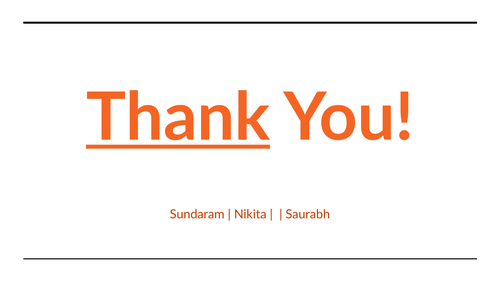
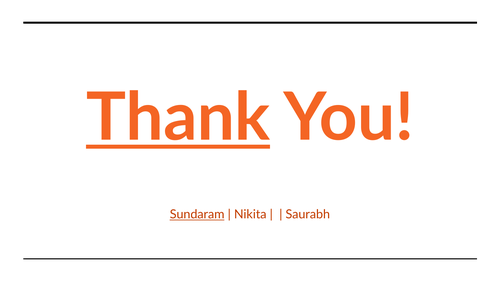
Sundaram underline: none -> present (197, 215)
